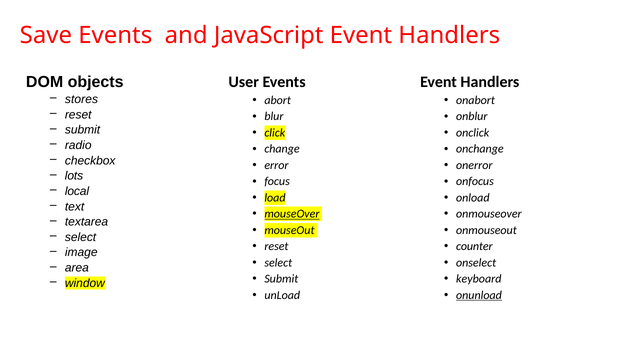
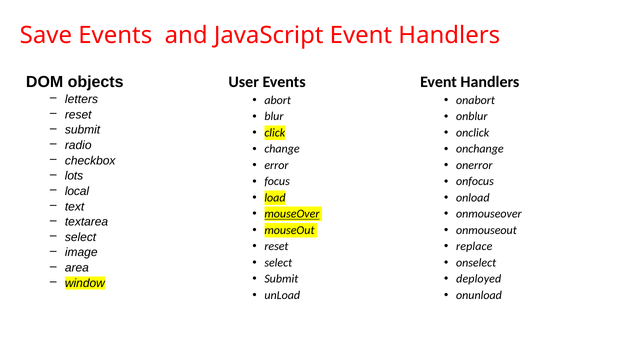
stores: stores -> letters (82, 99)
counter: counter -> replace (474, 247)
keyboard: keyboard -> deployed (479, 279)
onunload underline: present -> none (479, 296)
